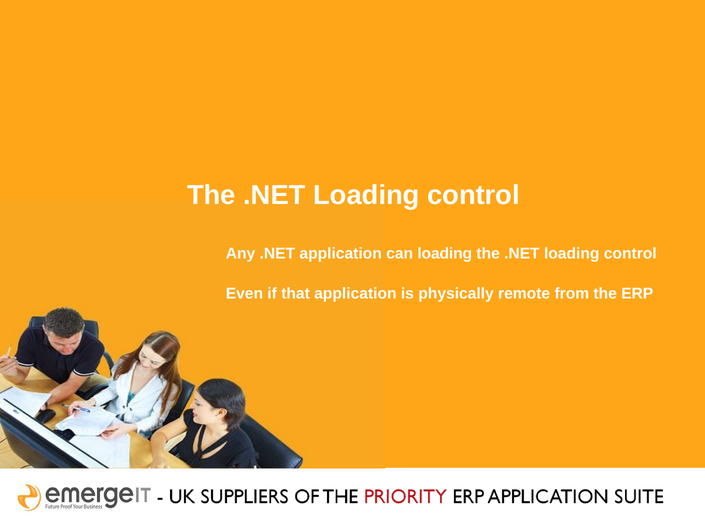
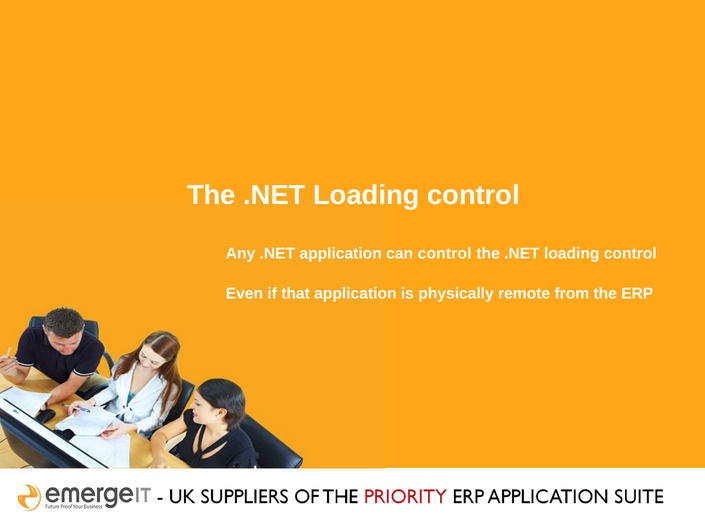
can loading: loading -> control (445, 254)
